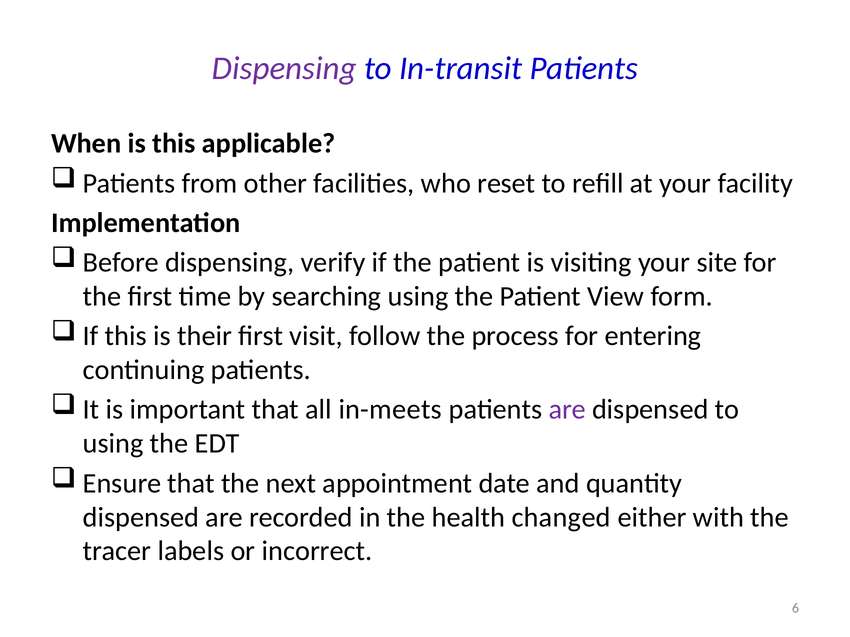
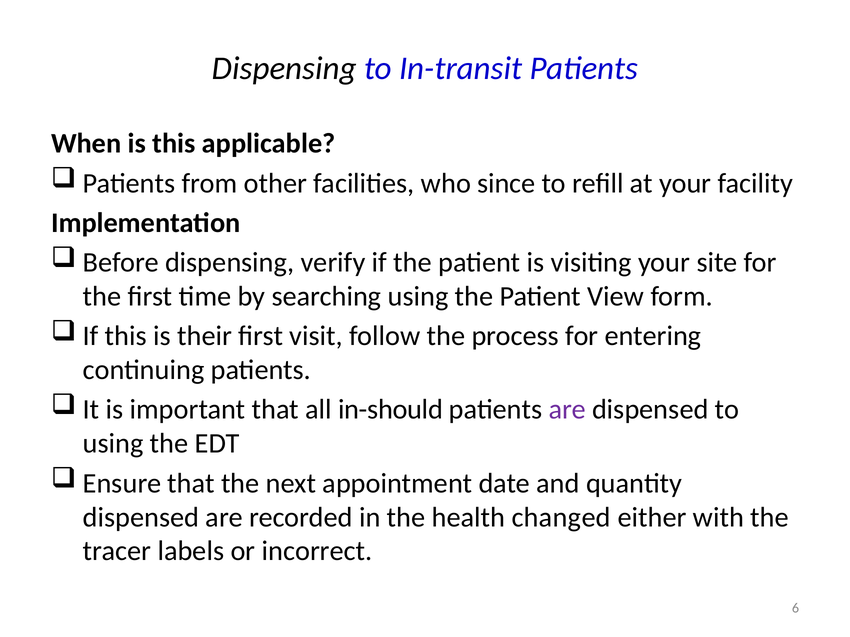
Dispensing colour: purple -> black (284, 68)
reset: reset -> since (506, 183)
in-meets: in-meets -> in-should (391, 410)
